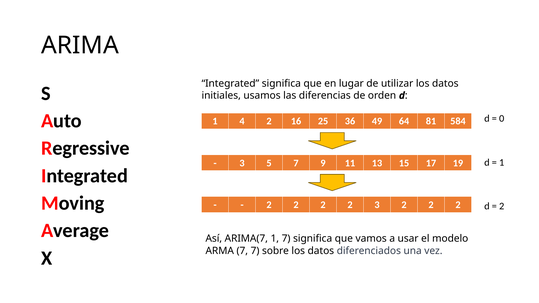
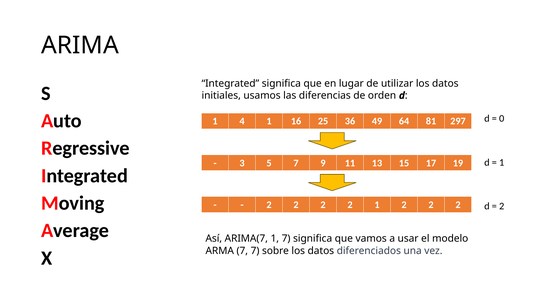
4 2: 2 -> 1 (269, 121)
584: 584 -> 297 (458, 121)
2 3: 3 -> 1 (377, 205)
